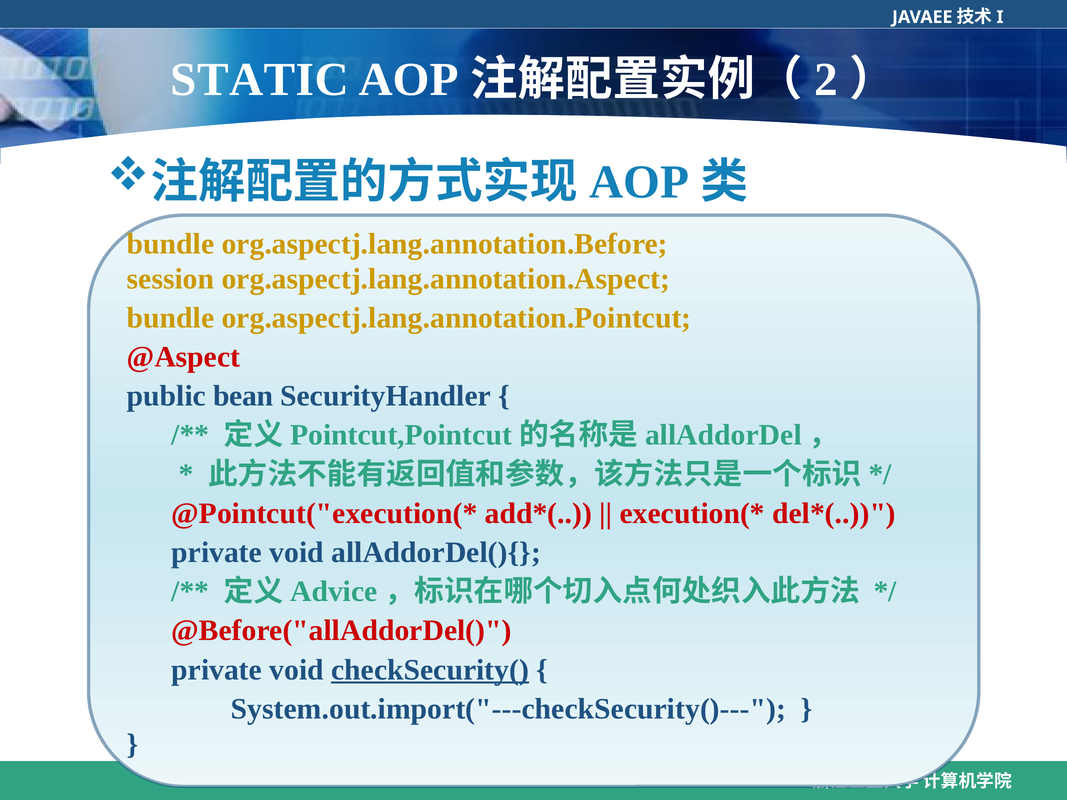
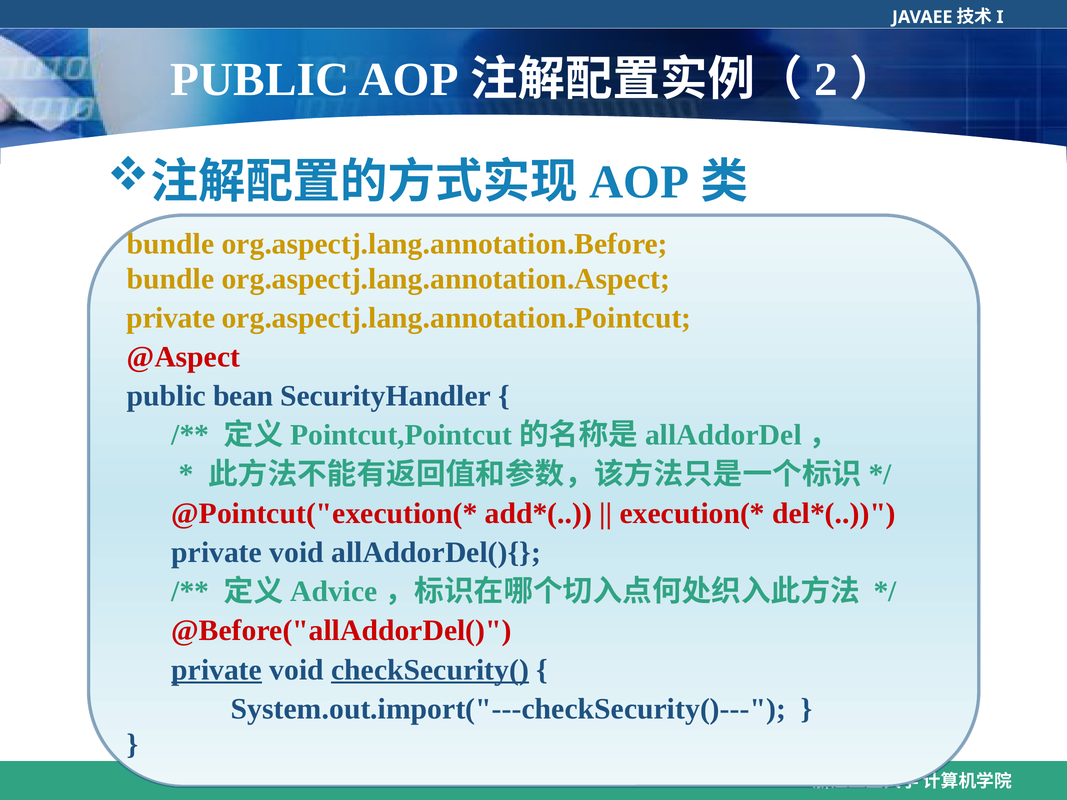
STATIC: STATIC -> PUBLIC (260, 80)
session: session -> bundle (171, 279)
bundle: bundle -> private (171, 318)
private underline: none -> present (217, 670)
